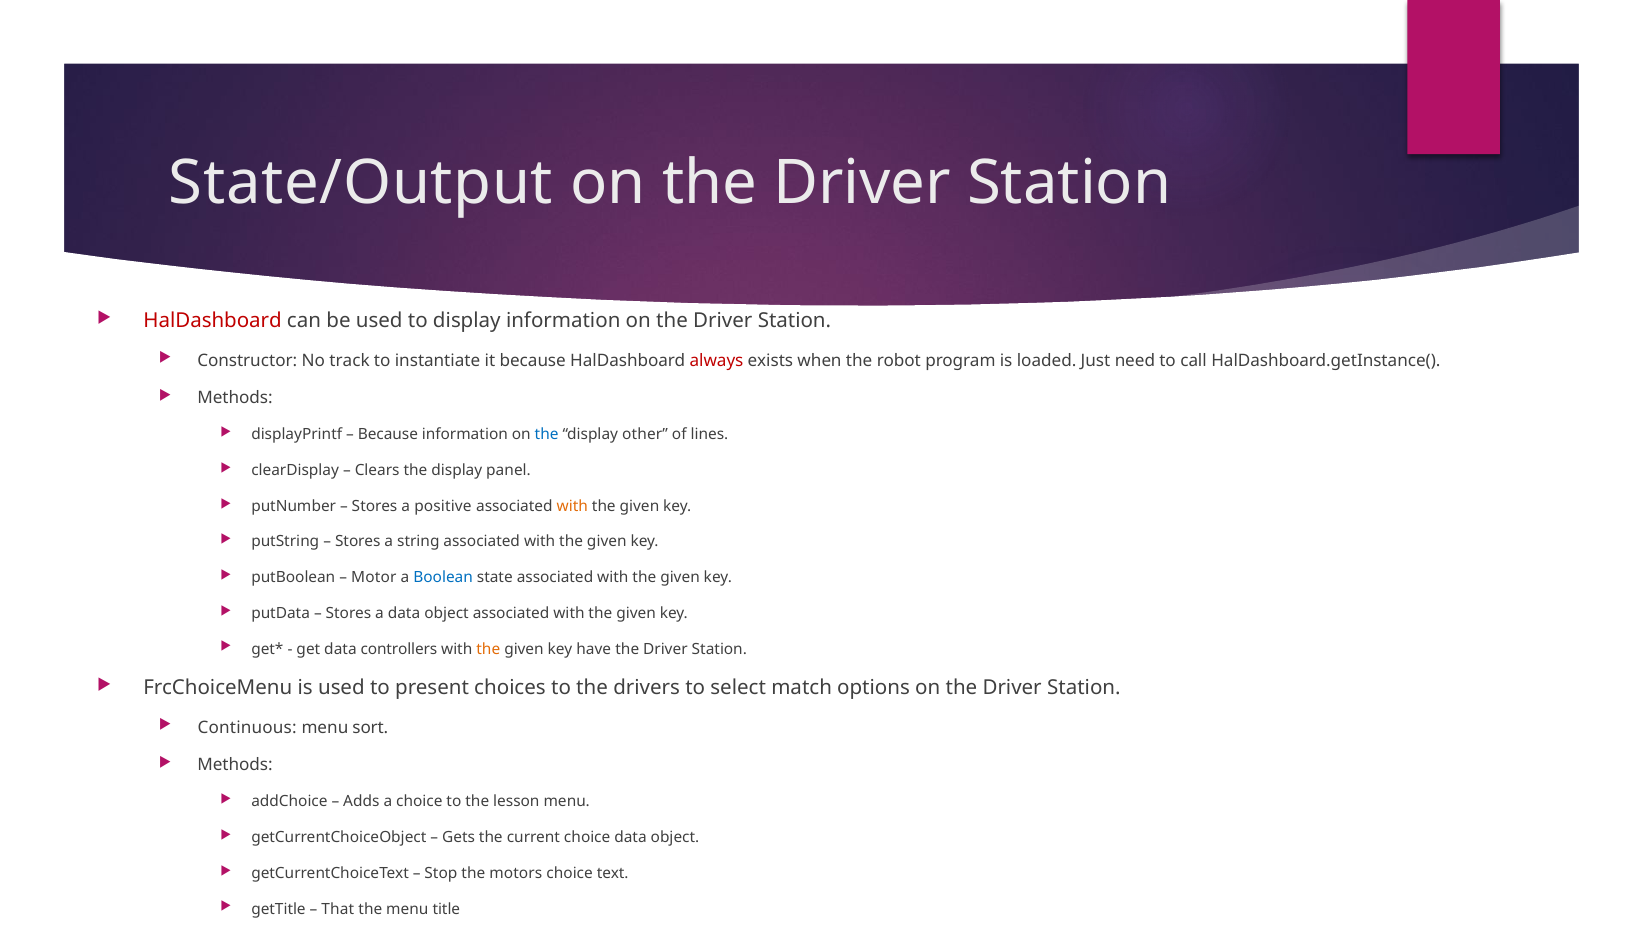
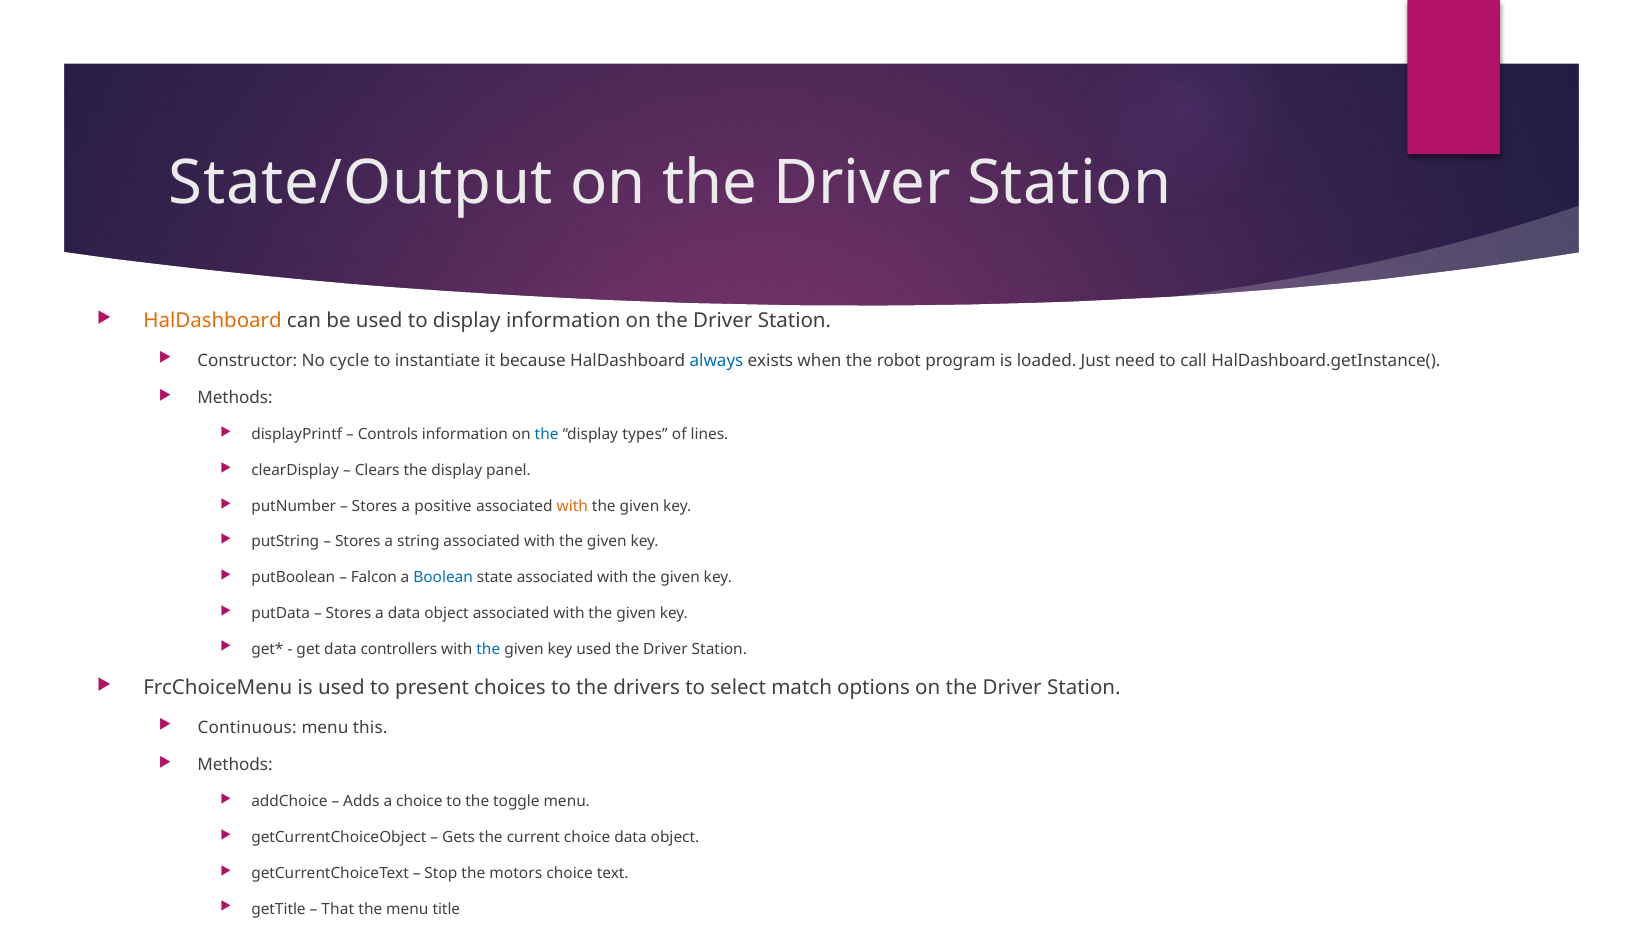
HalDashboard colour: red -> orange (213, 321)
track: track -> cycle (349, 360)
always colour: red -> blue (717, 360)
Because: Because -> Controls (388, 435)
other: other -> types (645, 435)
Motor: Motor -> Falcon (374, 577)
the colour: orange -> blue (488, 649)
key have: have -> used (594, 649)
sort: sort -> this (370, 727)
lesson: lesson -> toggle (516, 802)
